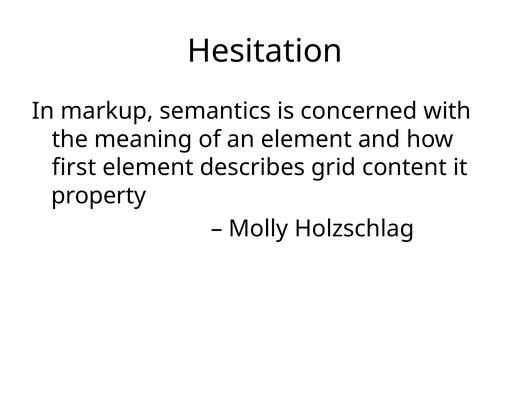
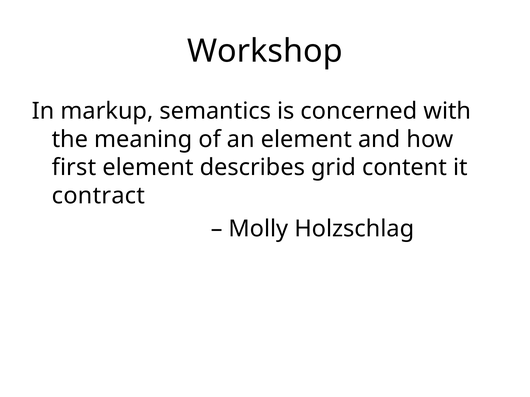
Hesitation: Hesitation -> Workshop (265, 51)
property: property -> contract (98, 196)
